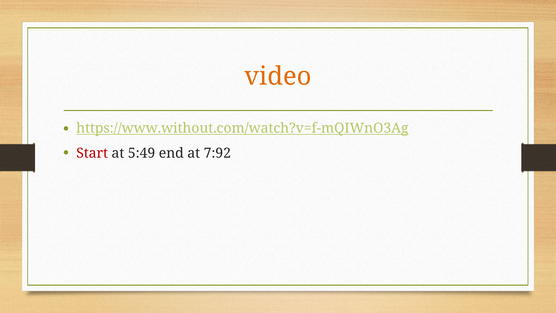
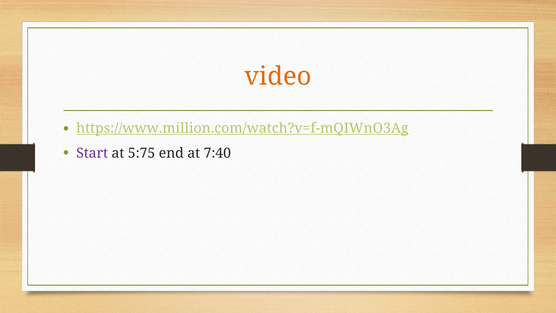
https://www.without.com/watch?v=f-mQIWnO3Ag: https://www.without.com/watch?v=f-mQIWnO3Ag -> https://www.million.com/watch?v=f-mQIWnO3Ag (242, 128)
Start colour: red -> purple (92, 153)
5:49: 5:49 -> 5:75 (142, 153)
7:92: 7:92 -> 7:40 (217, 153)
